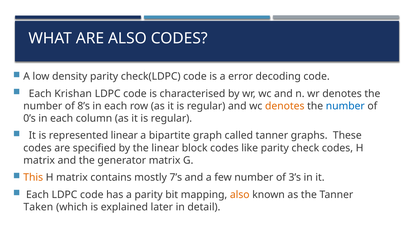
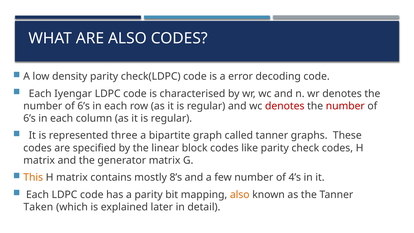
Krishan: Krishan -> Iyengar (73, 94)
8’s: 8’s -> 6’s (84, 106)
denotes colour: orange -> red (285, 106)
number colour: blue -> red (345, 106)
0’s: 0’s -> 6’s (30, 118)
represented linear: linear -> three (124, 135)
7’s: 7’s -> 8’s (176, 177)
3’s: 3’s -> 4’s (295, 177)
